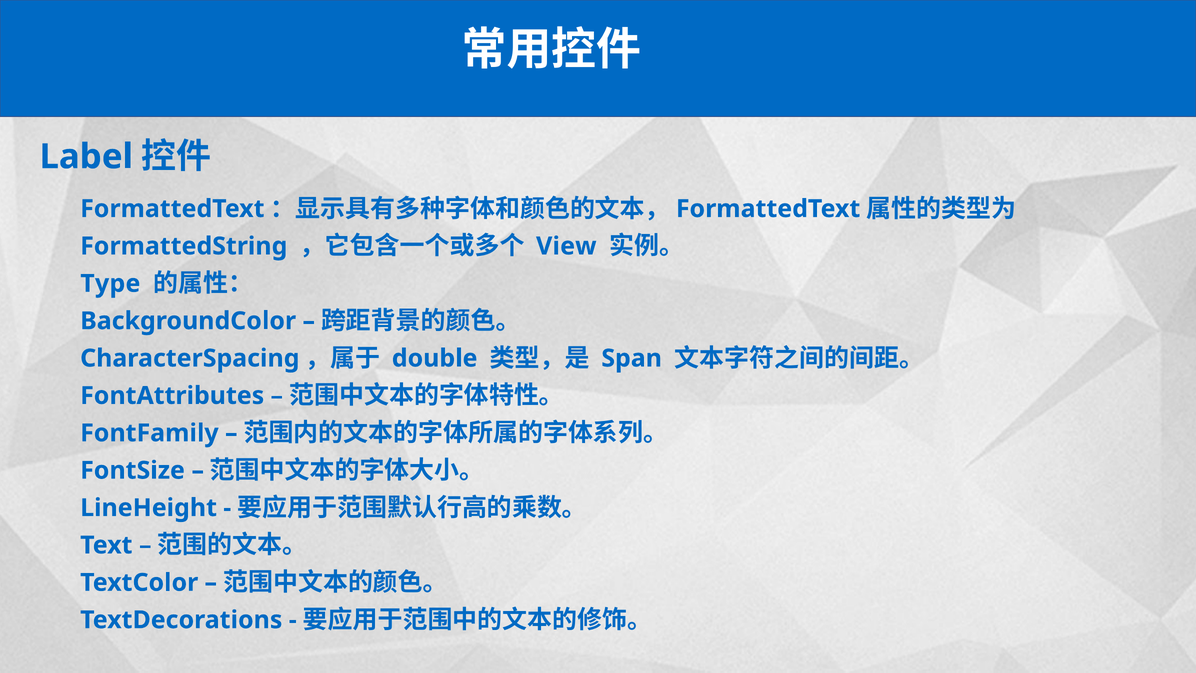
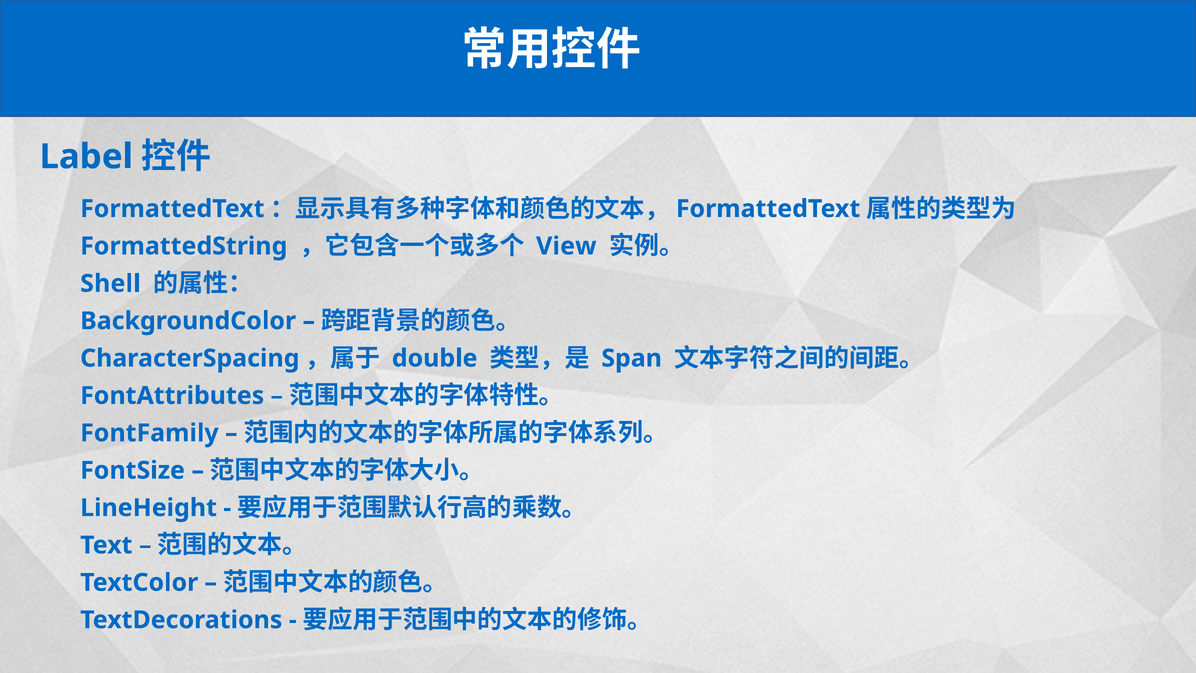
Type: Type -> Shell (110, 283)
